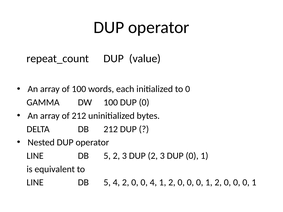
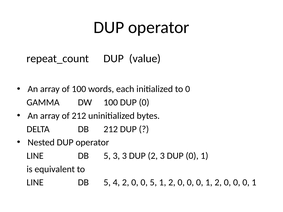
5 2: 2 -> 3 (116, 156)
0 4: 4 -> 5 (153, 183)
